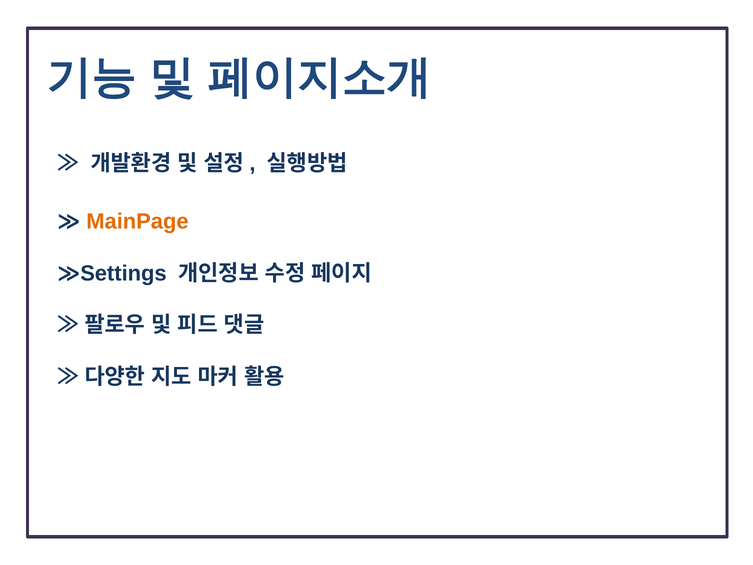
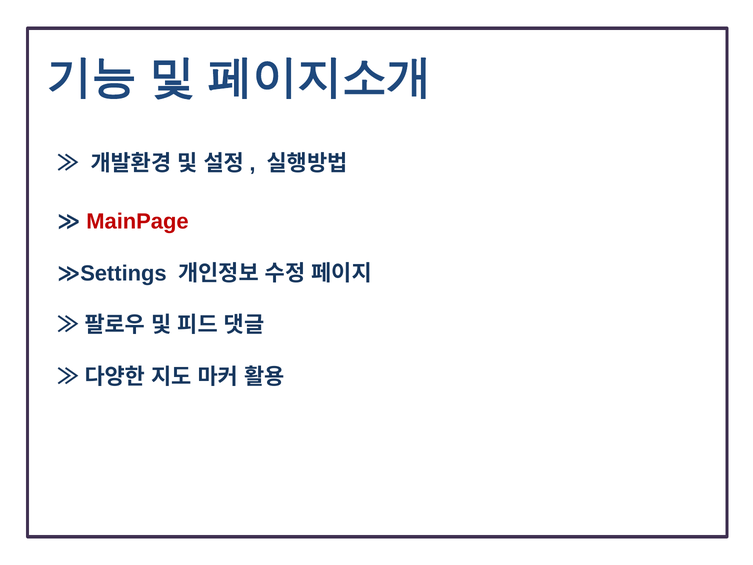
MainPage colour: orange -> red (137, 221)
